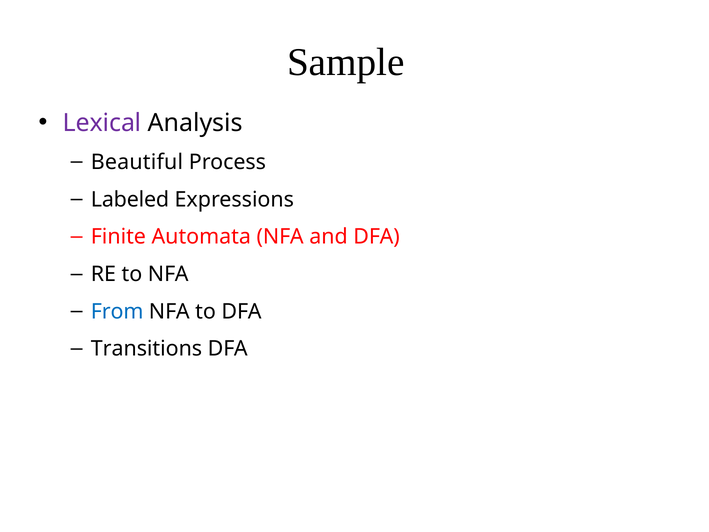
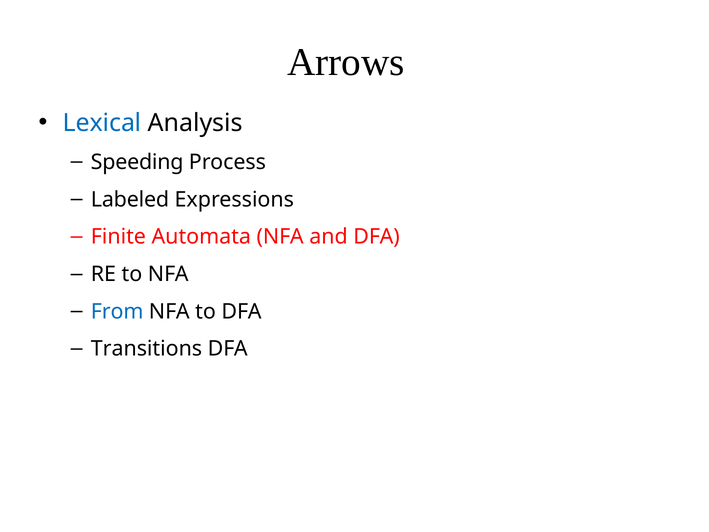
Sample: Sample -> Arrows (346, 62)
Lexical colour: purple -> blue (102, 123)
Beautiful: Beautiful -> Speeding (137, 162)
